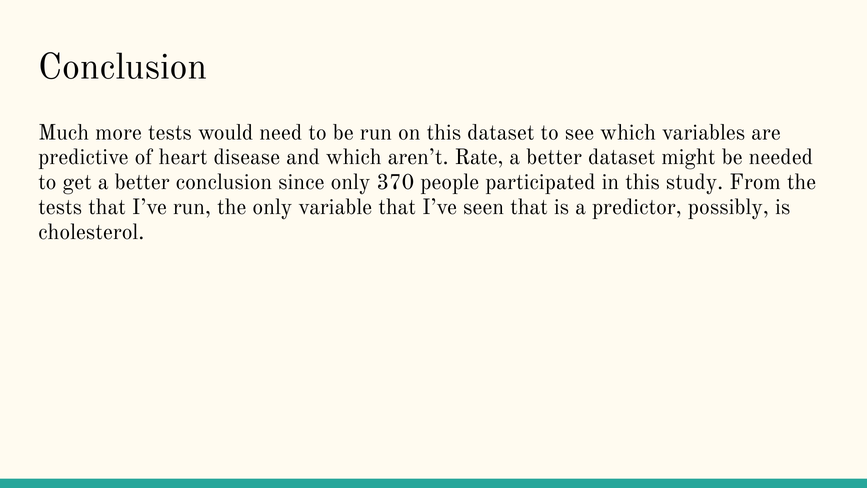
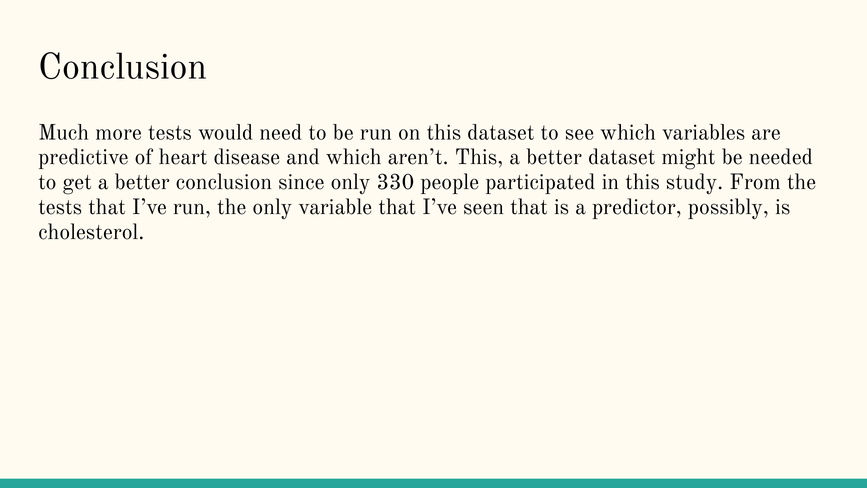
aren’t Rate: Rate -> This (479, 157)
370: 370 -> 330 (395, 182)
